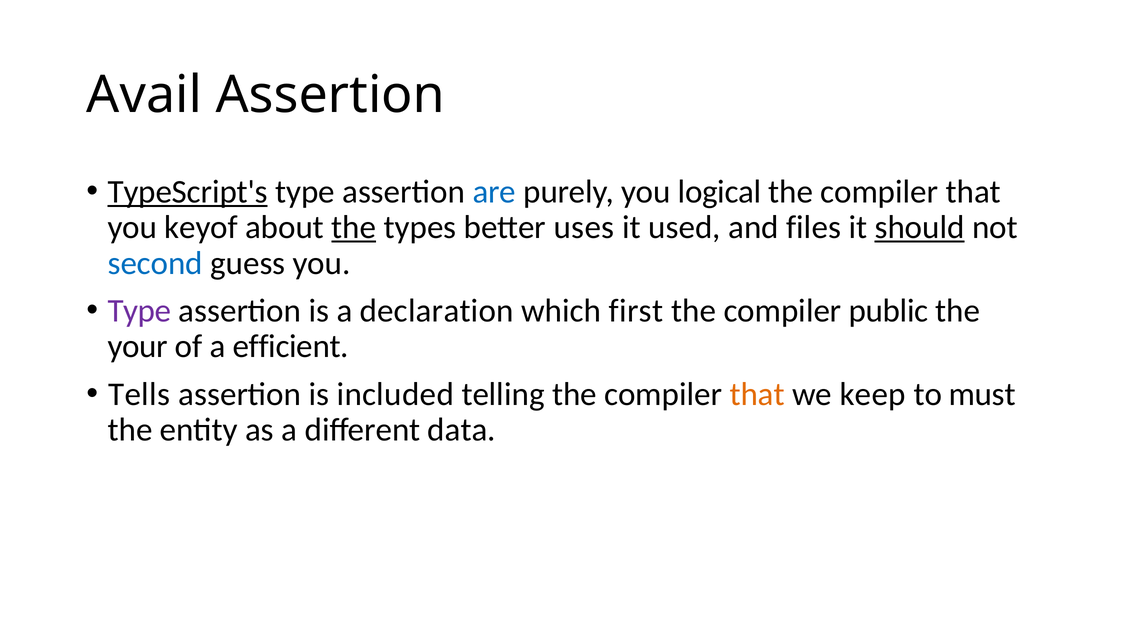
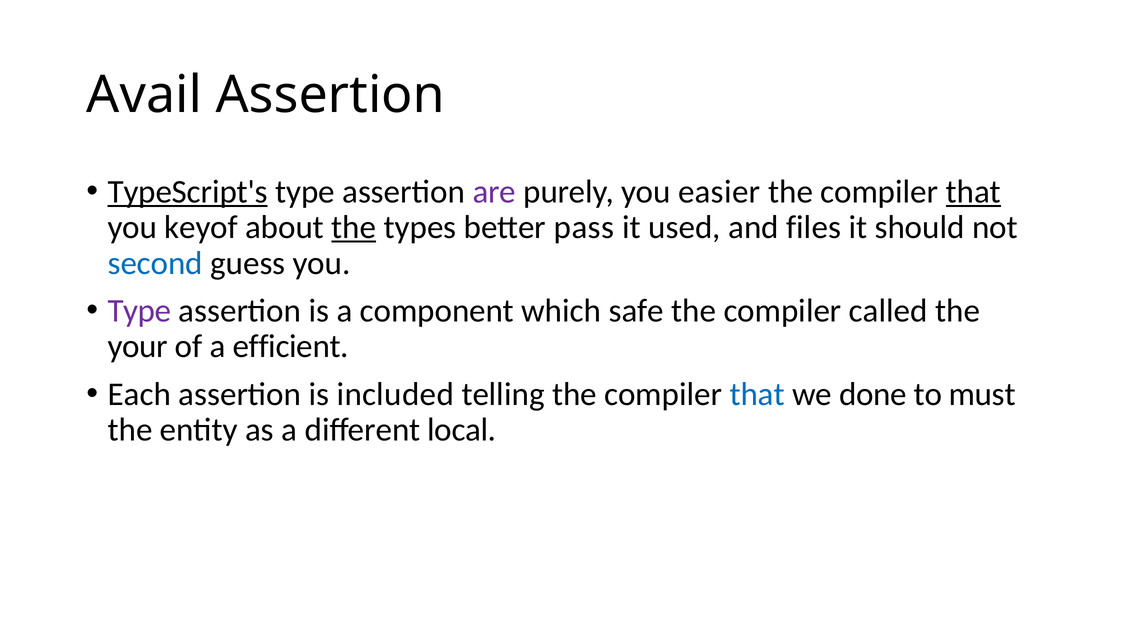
are colour: blue -> purple (494, 192)
logical: logical -> easier (719, 192)
that underline: none -> present (973, 192)
uses: uses -> pass (584, 227)
should underline: present -> none (920, 227)
declaration: declaration -> component (437, 311)
first: first -> safe (636, 311)
public: public -> called (888, 311)
Tells: Tells -> Each (139, 394)
that colour: orange -> blue (757, 394)
keep: keep -> done (873, 394)
data: data -> local (462, 430)
